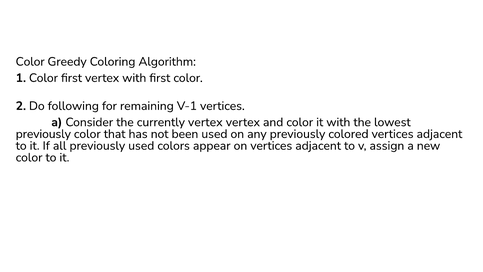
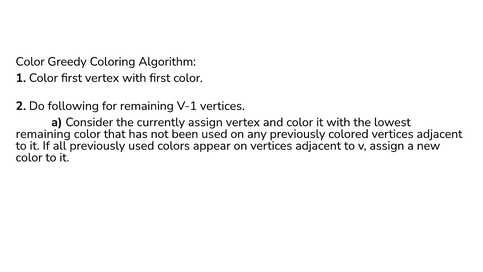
currently vertex: vertex -> assign (205, 122)
previously: previously -> remaining (43, 134)
